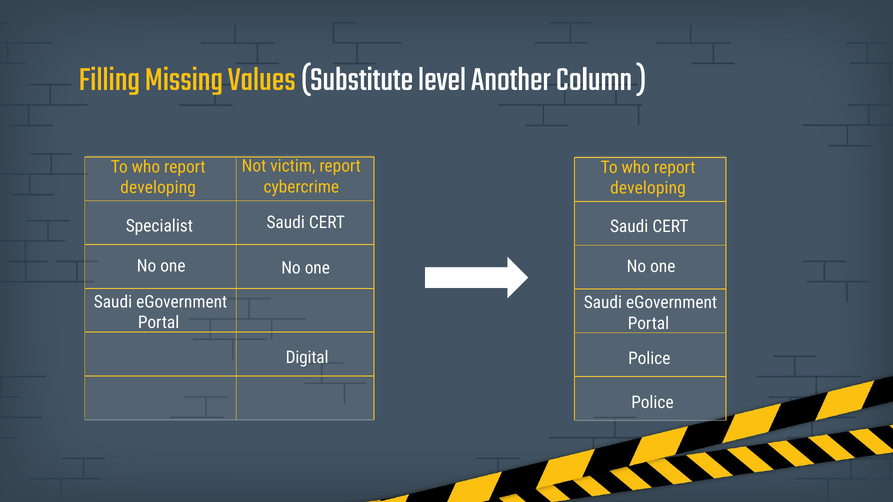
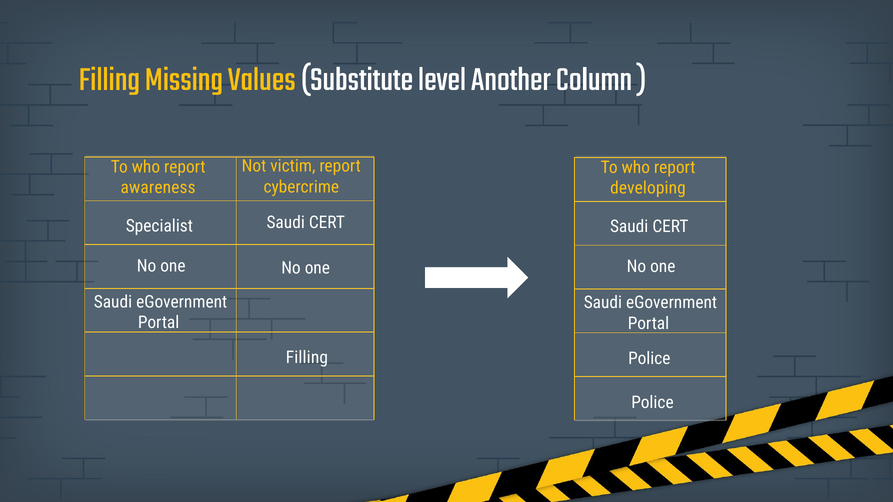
developing: developing -> awareness (158, 188)
Digital: Digital -> Filling (307, 358)
